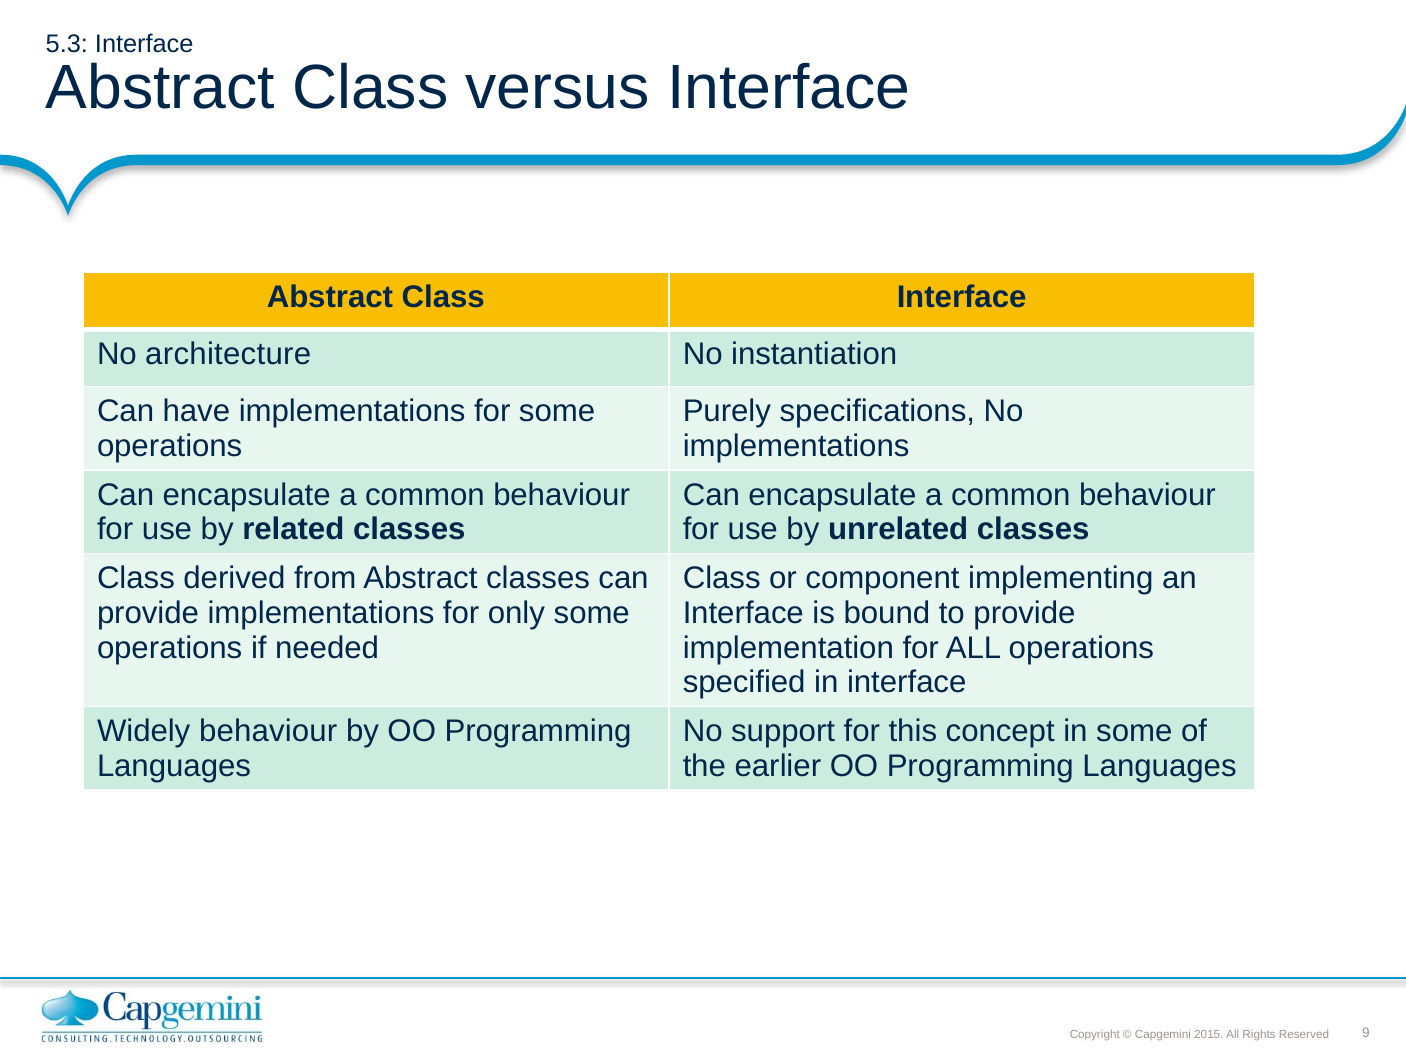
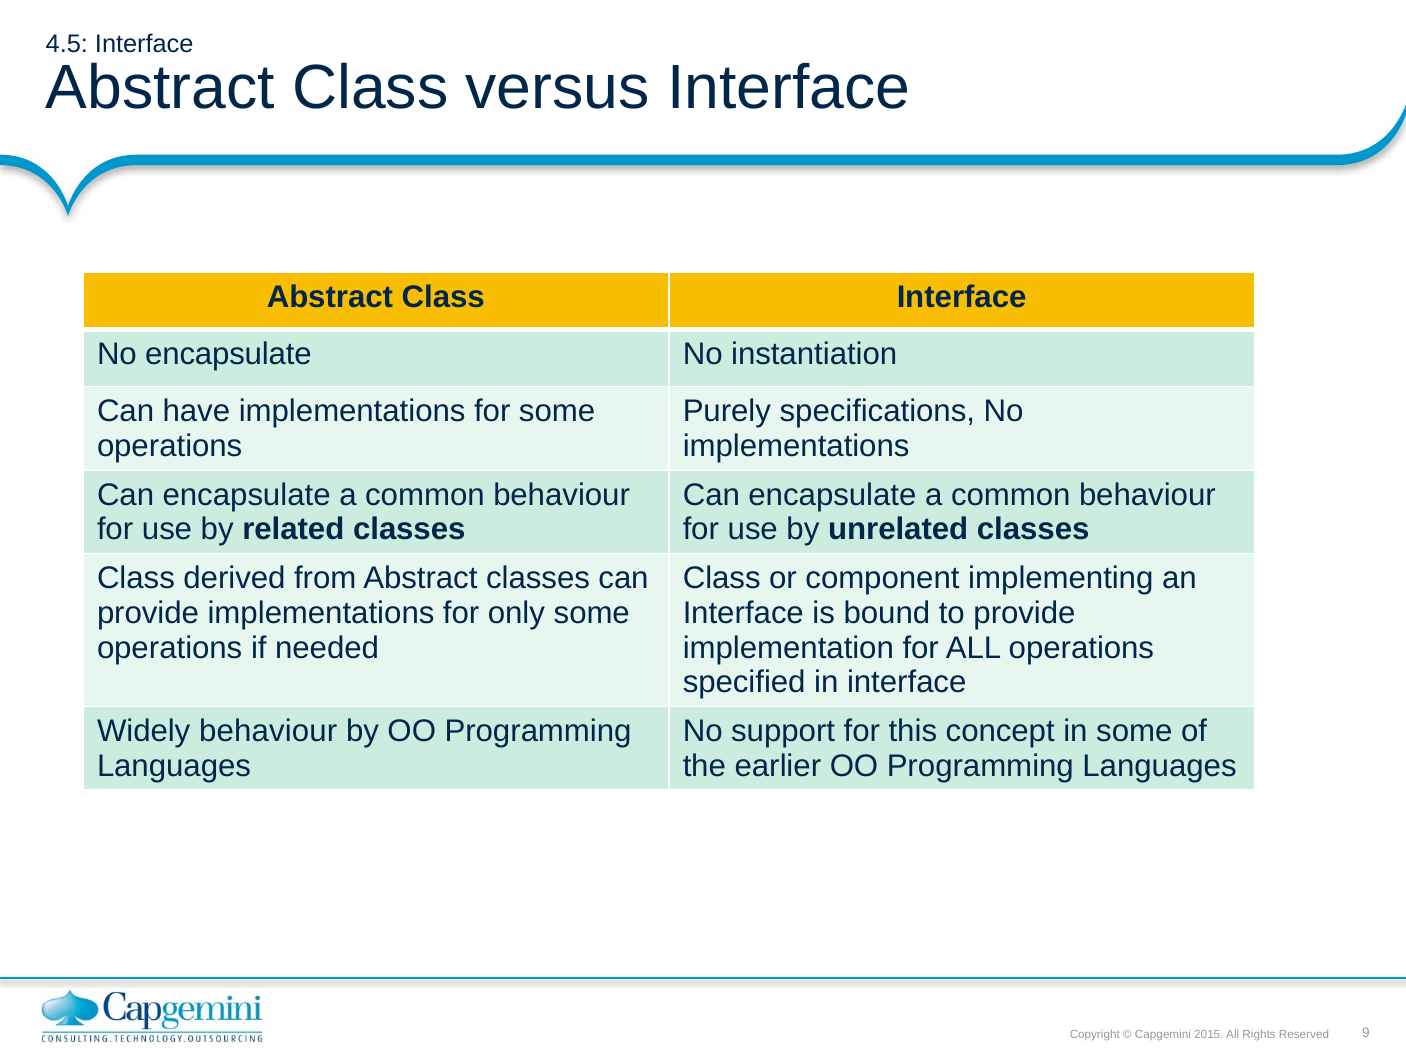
5.3: 5.3 -> 4.5 (67, 44)
No architecture: architecture -> encapsulate (228, 354)
